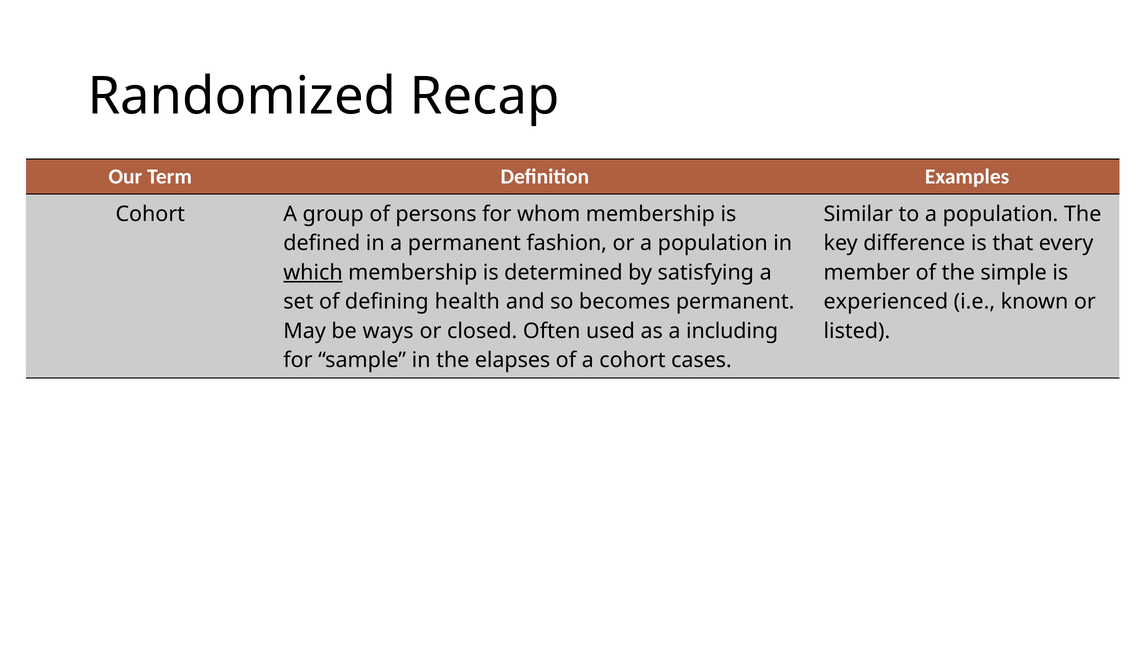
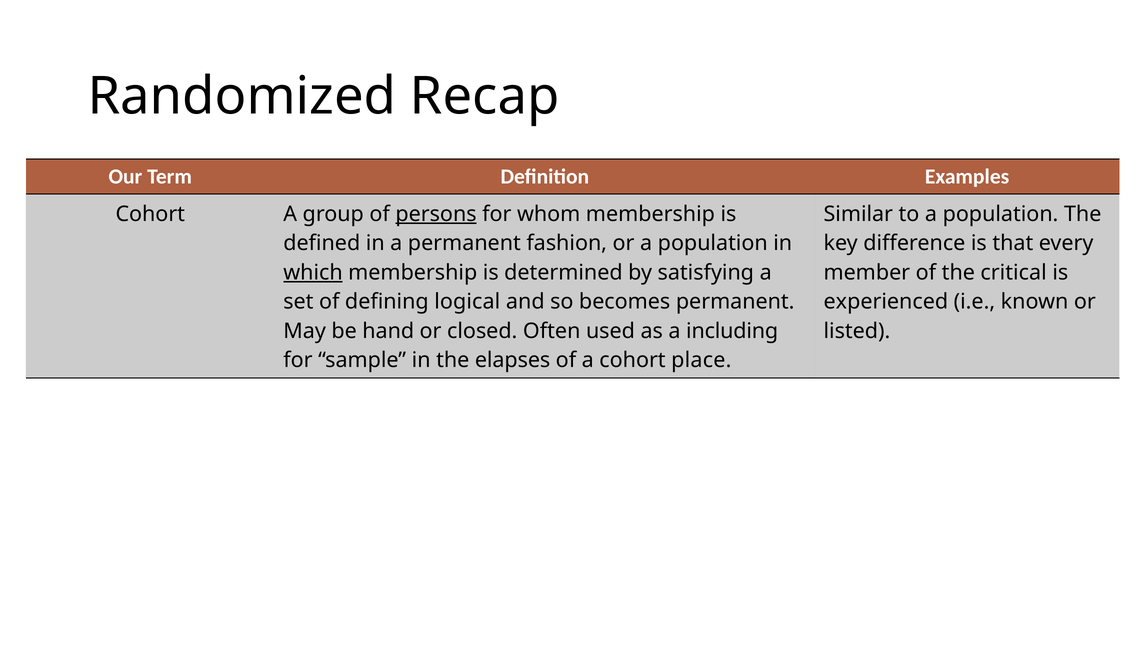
persons underline: none -> present (436, 214)
simple: simple -> critical (1014, 273)
health: health -> logical (467, 302)
ways: ways -> hand (388, 331)
cases: cases -> place (701, 361)
